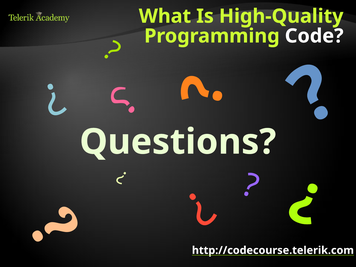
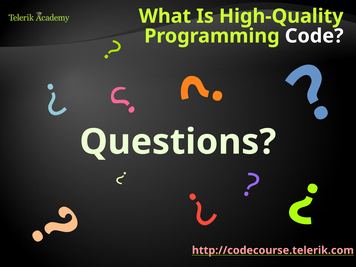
http://codecourse.telerik.com colour: white -> pink (273, 250)
